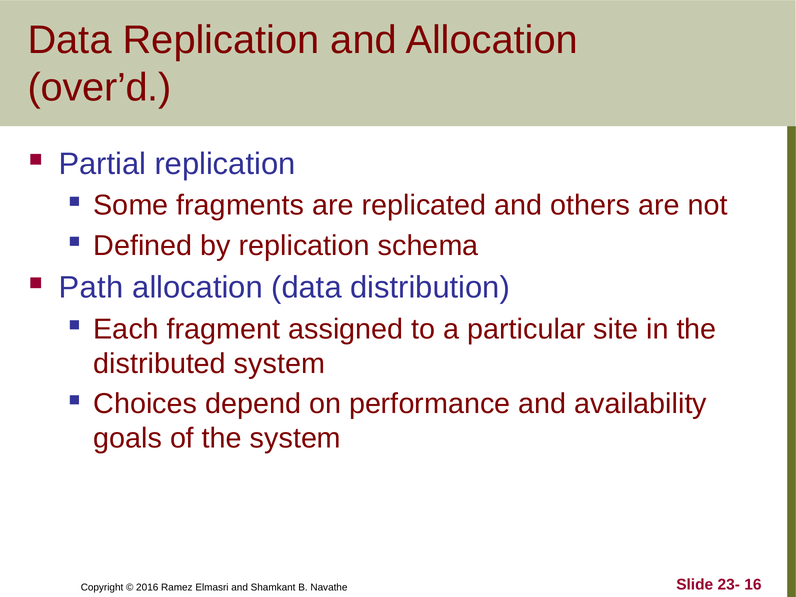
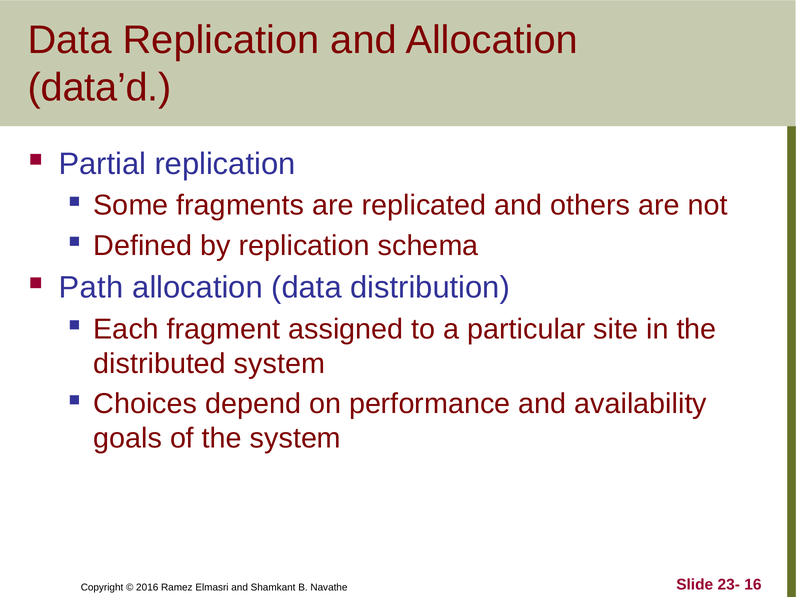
over’d: over’d -> data’d (100, 88)
